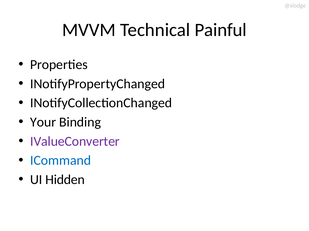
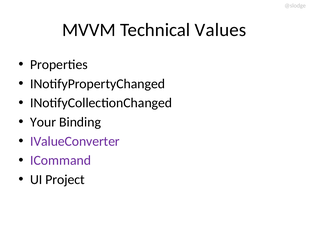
Painful: Painful -> Values (221, 30)
ICommand colour: blue -> purple (61, 161)
Hidden: Hidden -> Project (65, 180)
